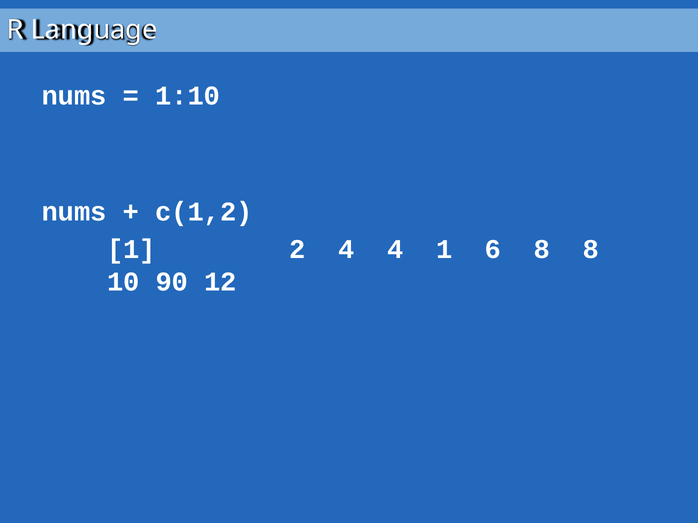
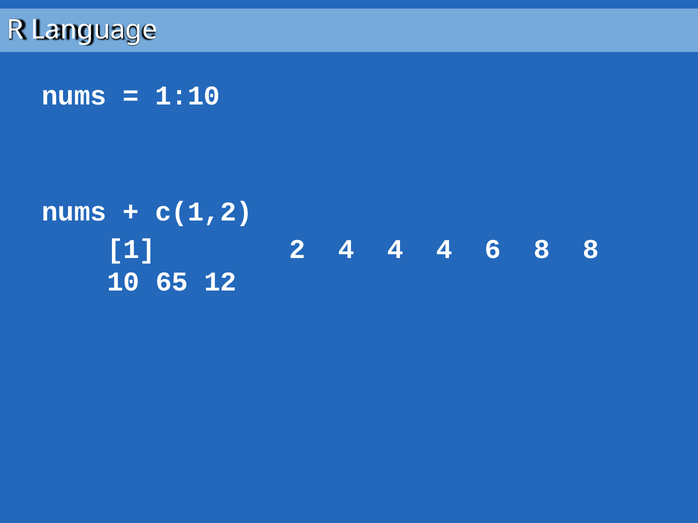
4 4 1: 1 -> 4 (444, 249)
90: 90 -> 65 (172, 282)
